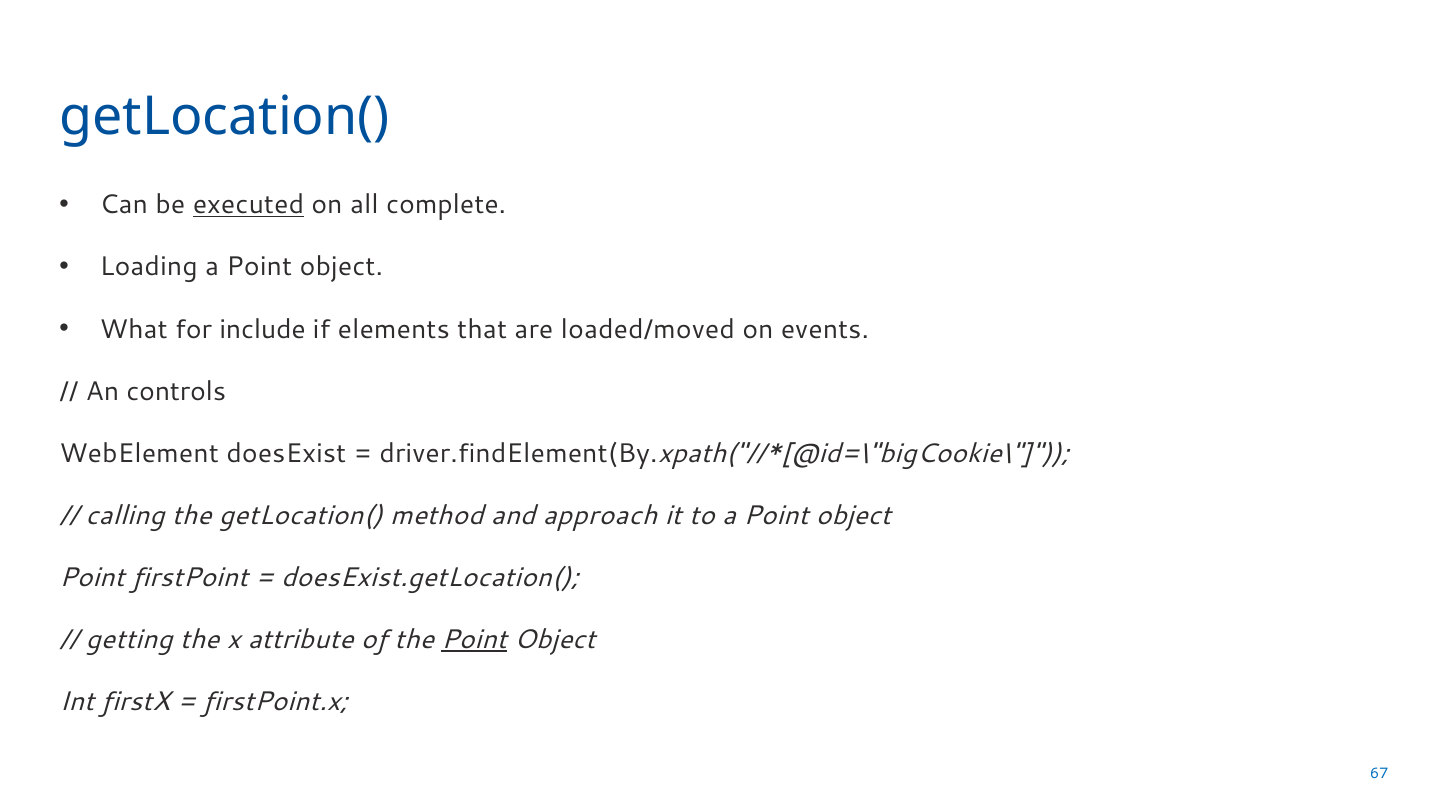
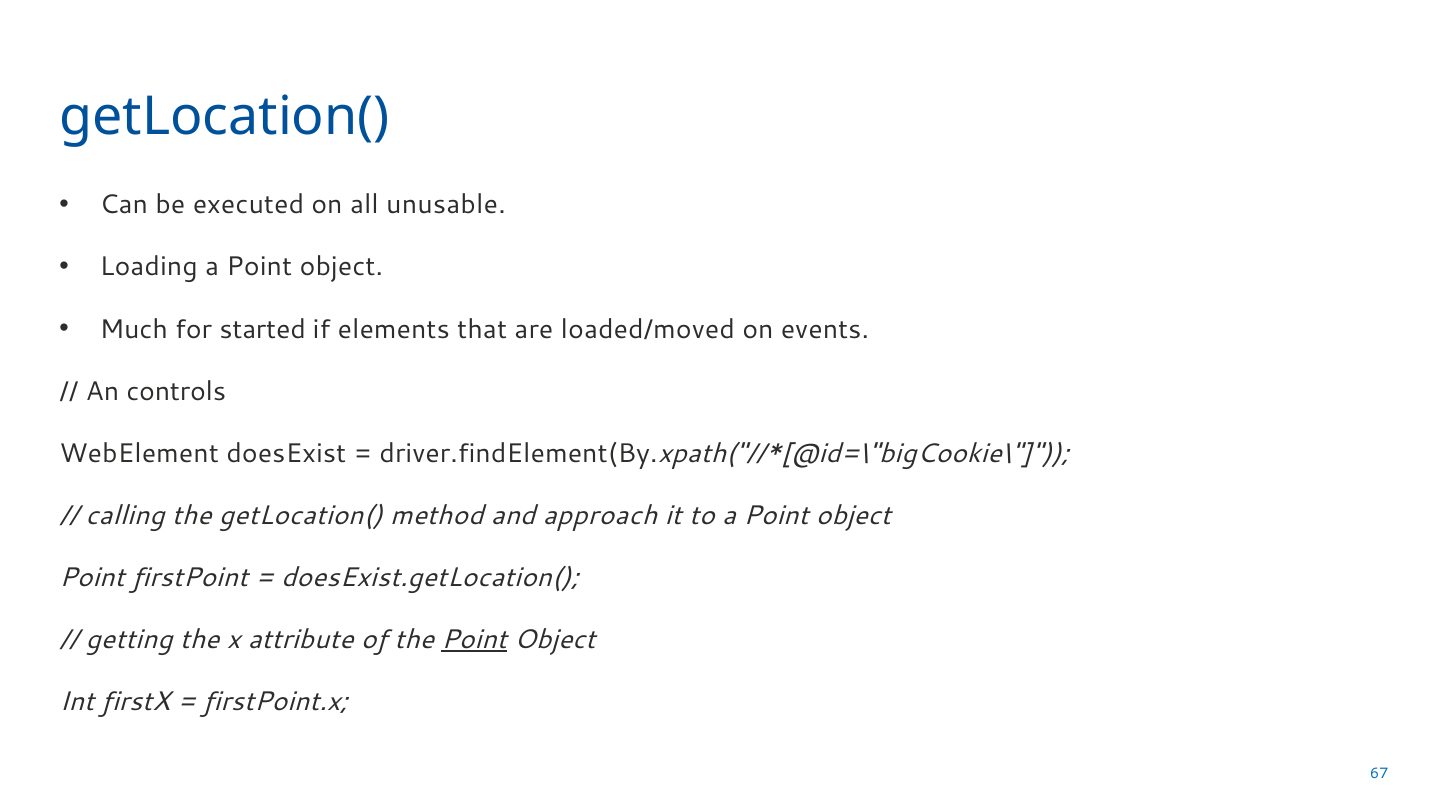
executed underline: present -> none (248, 205)
complete: complete -> unusable (446, 205)
What: What -> Much (134, 329)
include: include -> started (263, 329)
